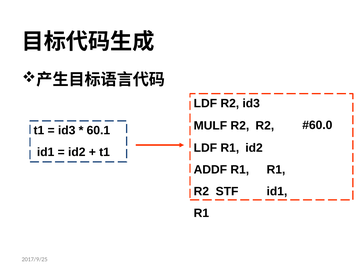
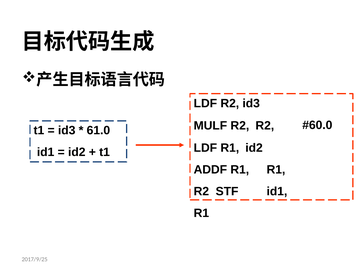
60.1: 60.1 -> 61.0 (98, 130)
